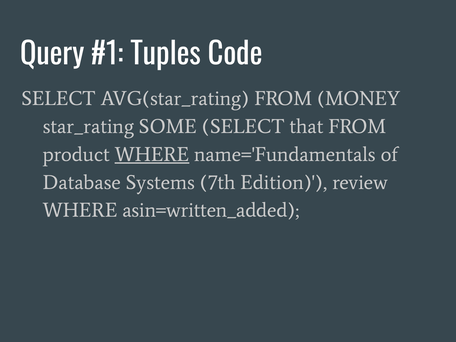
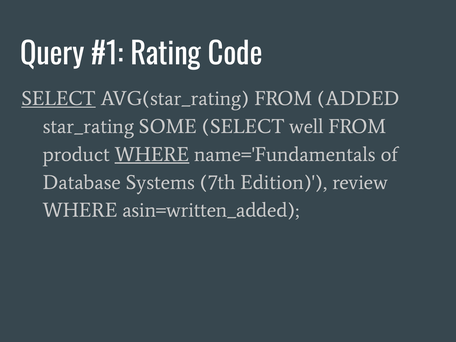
Tuples: Tuples -> Rating (166, 55)
SELECT underline: none -> present (59, 98)
MONEY: MONEY -> ADDED (358, 98)
that: that -> well (306, 126)
